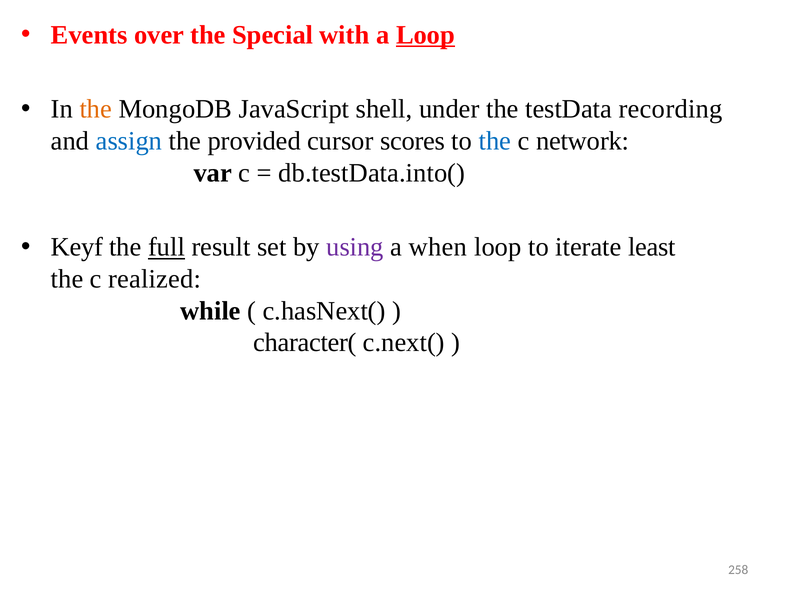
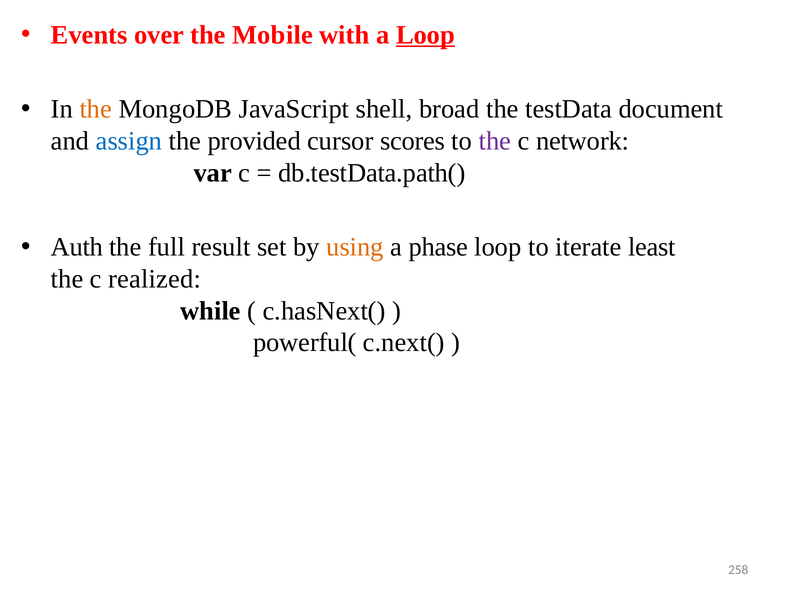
Special: Special -> Mobile (273, 35)
under: under -> broad (449, 109)
recording: recording -> document (671, 109)
the colour: blue -> purple (495, 141)
db.testData.into(: db.testData.into( -> db.testData.path( (372, 173)
Keyf: Keyf -> Auth (77, 247)
full underline: present -> none (167, 247)
using colour: purple -> orange (355, 247)
when: when -> phase (438, 247)
character(: character( -> powerful( (305, 343)
